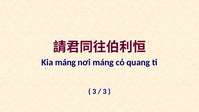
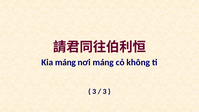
quang: quang -> không (138, 62)
